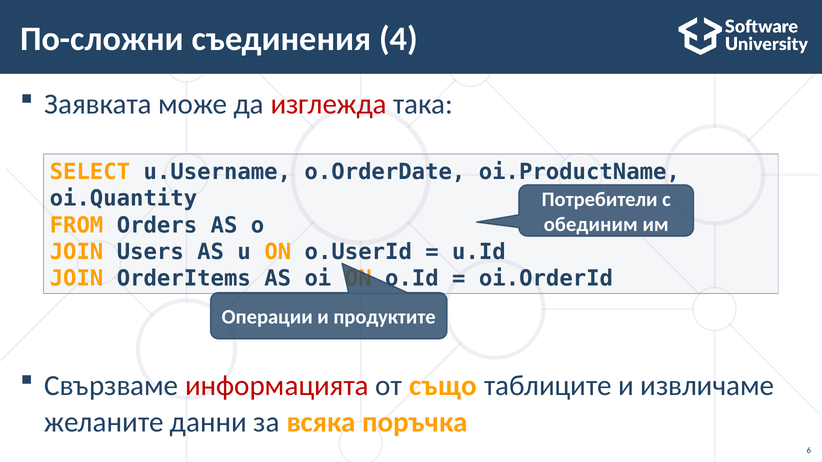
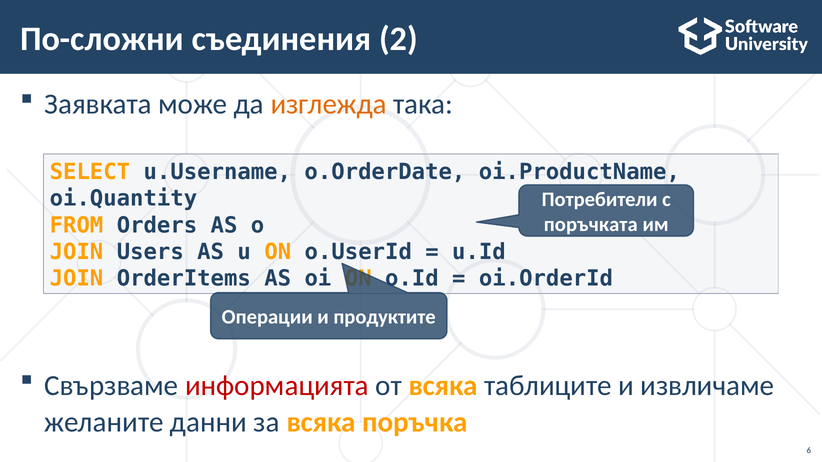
4: 4 -> 2 (398, 39)
изглежда colour: red -> orange (329, 104)
обединим: обединим -> поръчката (591, 224)
от също: също -> всяка (443, 386)
